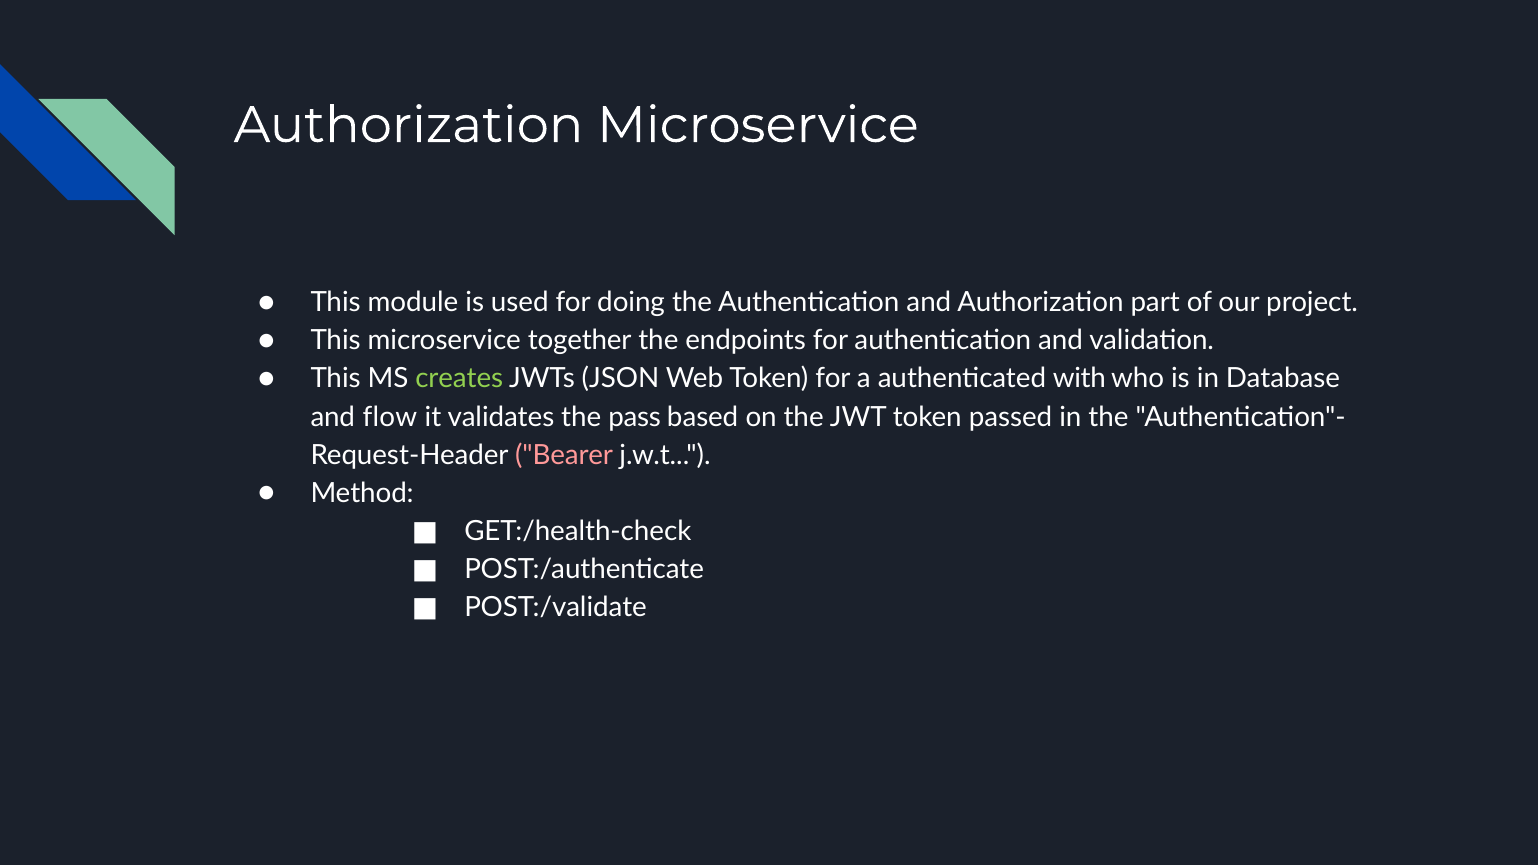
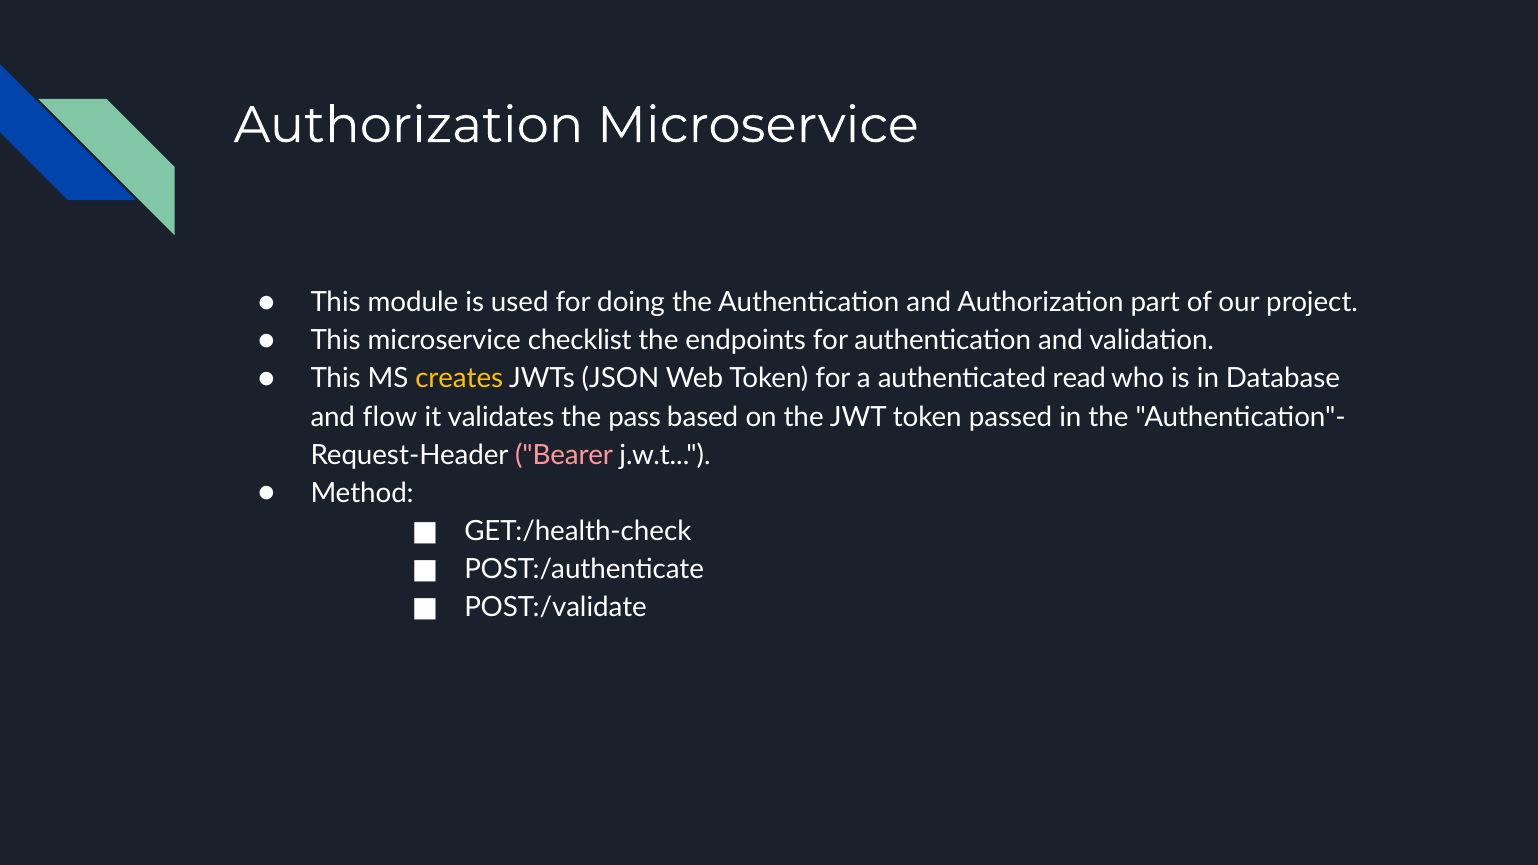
together: together -> checklist (580, 341)
creates colour: light green -> yellow (459, 379)
with: with -> read (1079, 379)
